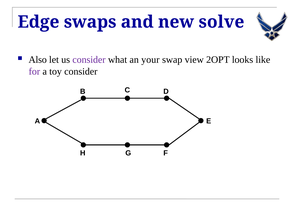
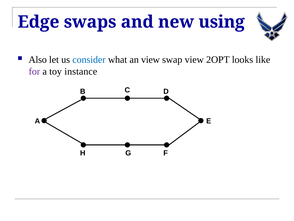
solve: solve -> using (222, 22)
consider colour: purple -> blue (89, 59)
an your: your -> view (150, 59)
toy consider: consider -> instance (81, 71)
